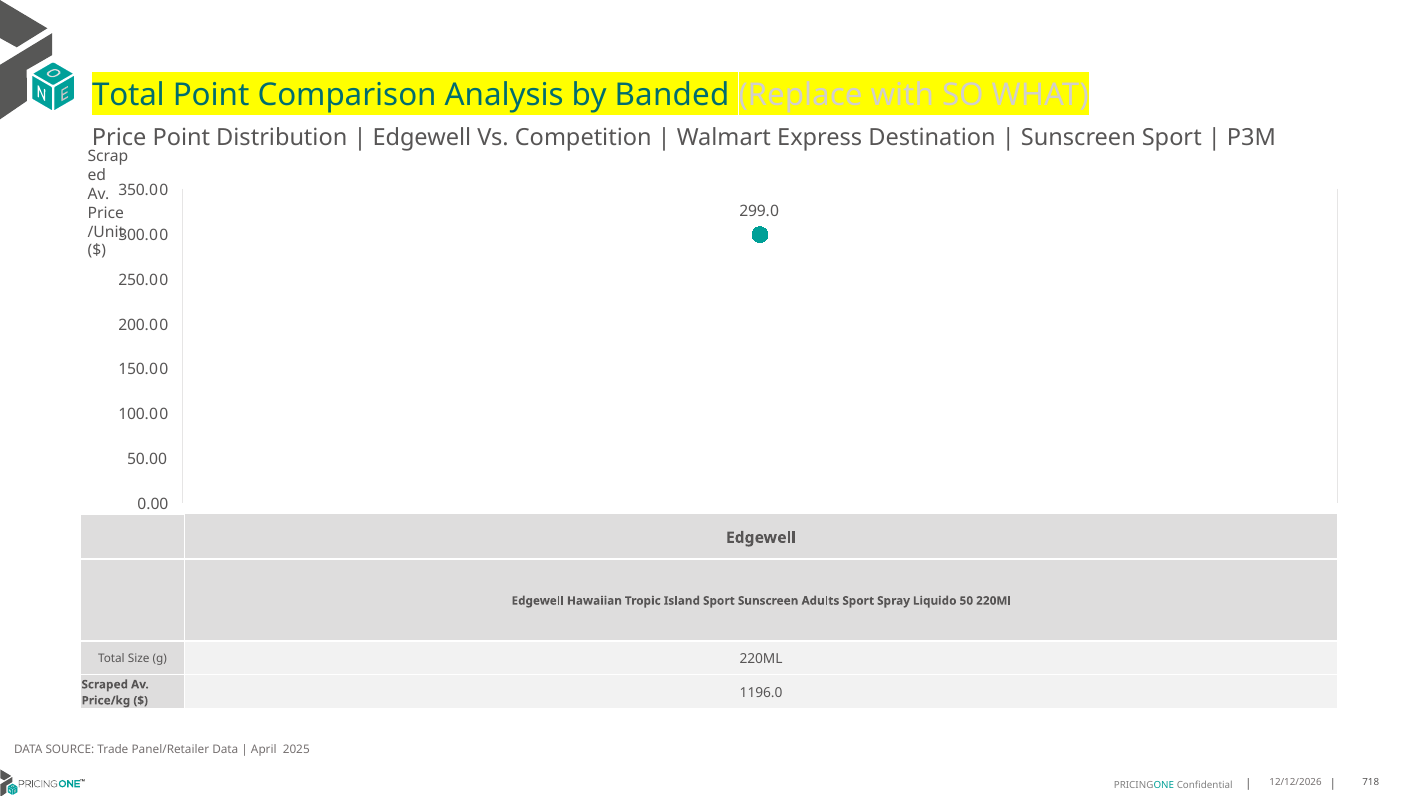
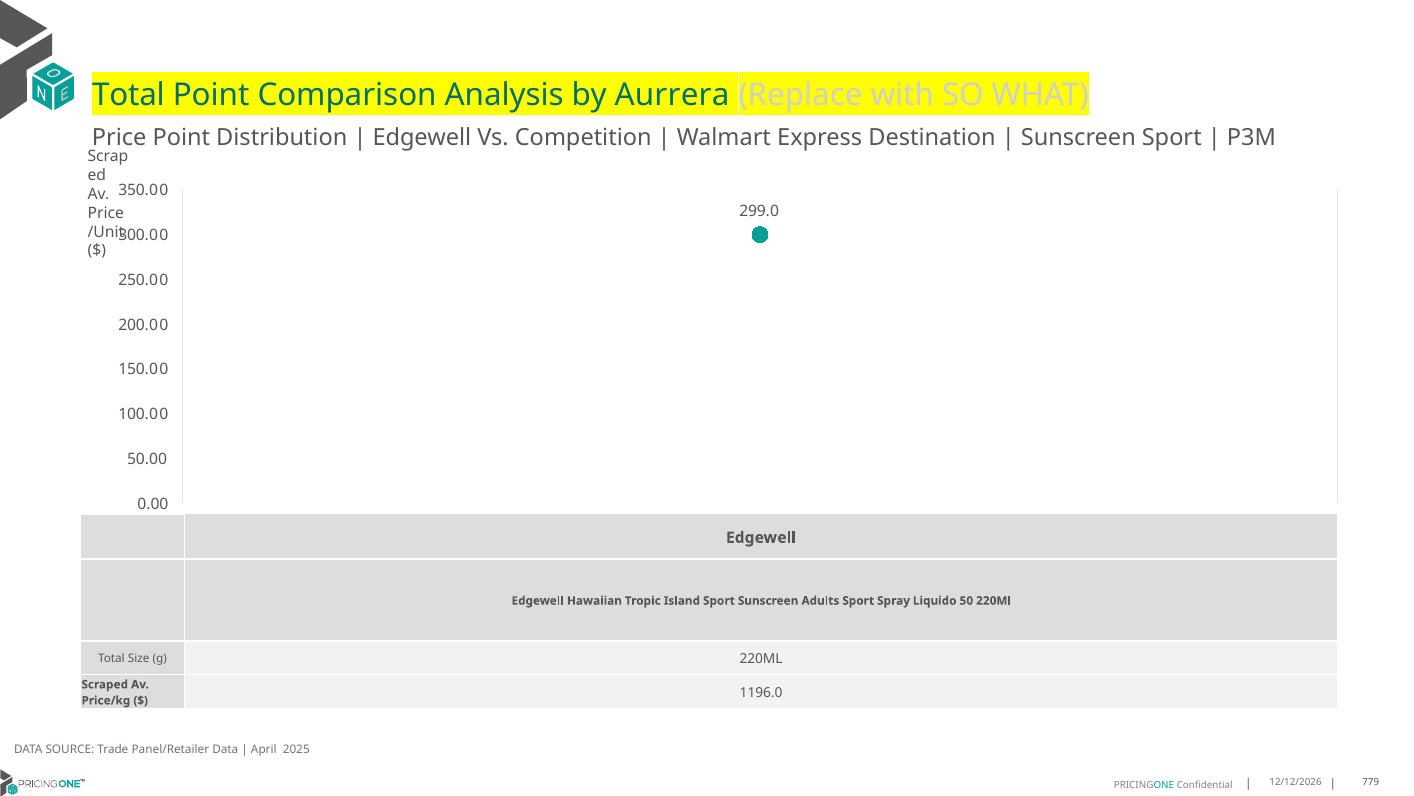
Banded: Banded -> Aurrera (672, 95)
718: 718 -> 779 (1371, 782)
